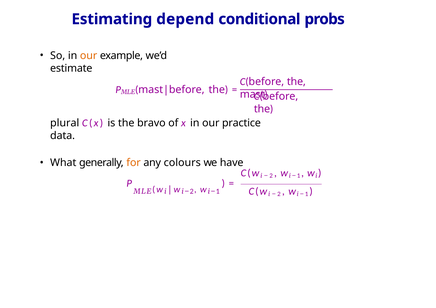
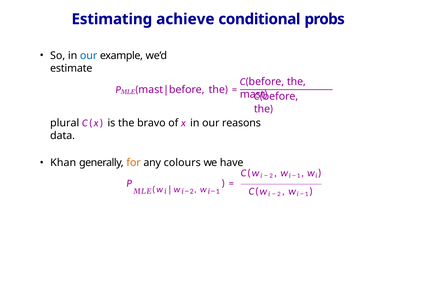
depend: depend -> achieve (185, 19)
our colour: orange -> blue (89, 56)
practice: practice -> reasons (241, 123)
What: What -> Khan (63, 163)
